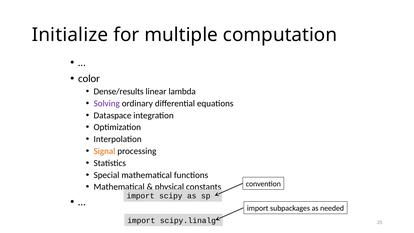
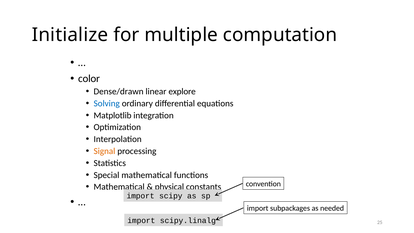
Dense/results: Dense/results -> Dense/drawn (119, 91)
lambda: lambda -> explore (182, 91)
Solving colour: purple -> blue (107, 103)
Dataspace: Dataspace -> Matplotlib (113, 115)
